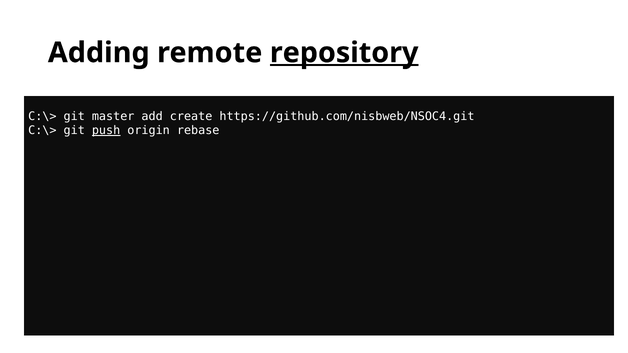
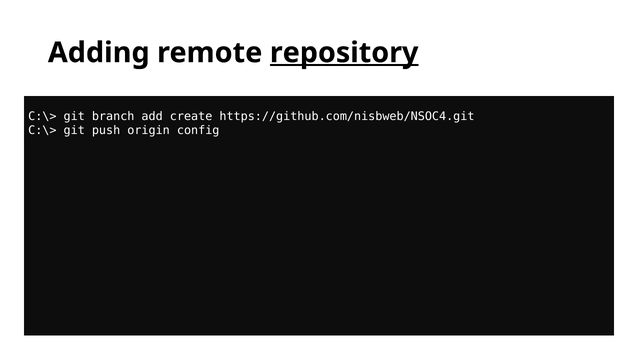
master: master -> branch (113, 116)
push underline: present -> none (106, 130)
rebase: rebase -> config (198, 130)
